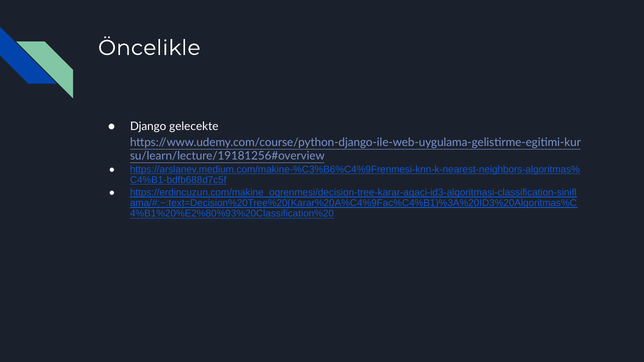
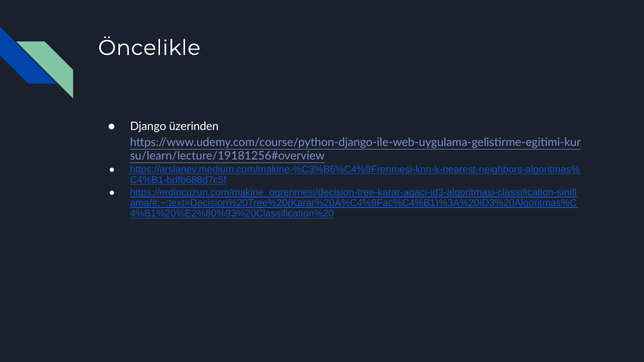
gelecekte: gelecekte -> üzerinden (194, 127)
